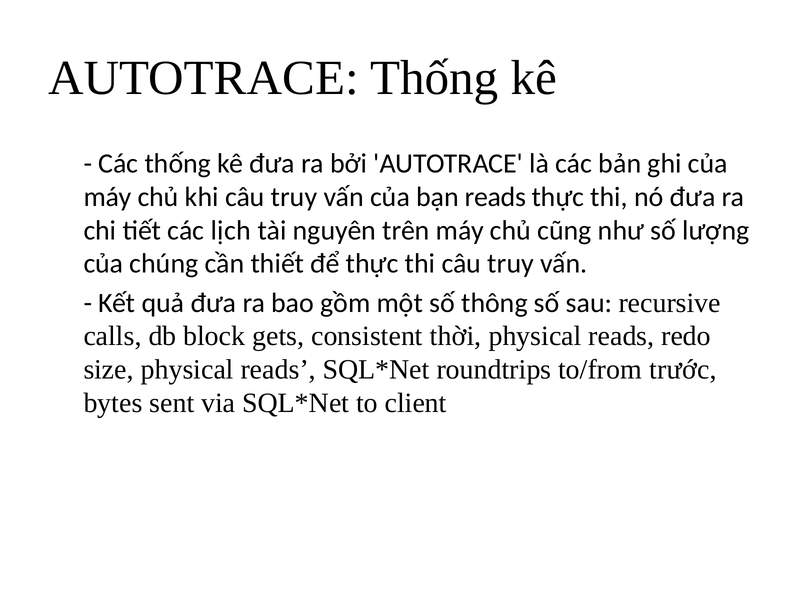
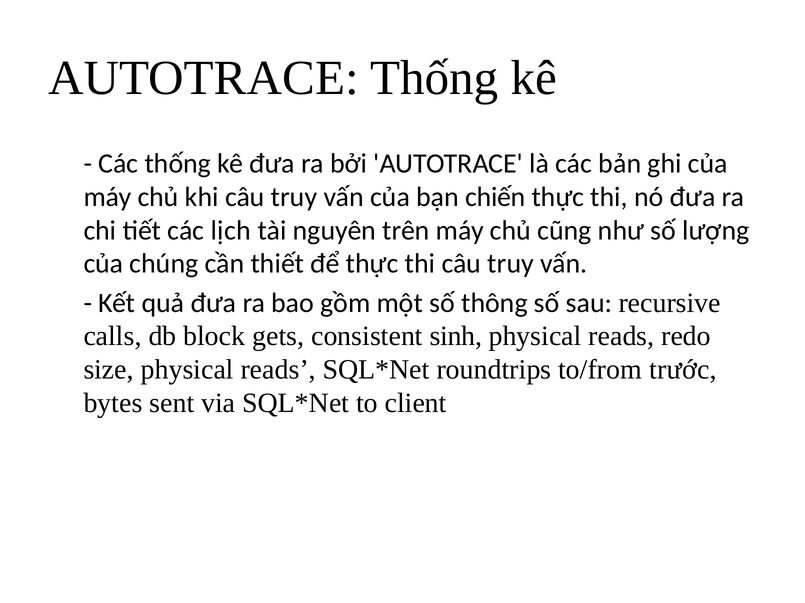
bạn reads: reads -> chiến (495, 197)
thời: thời -> sinh (456, 337)
